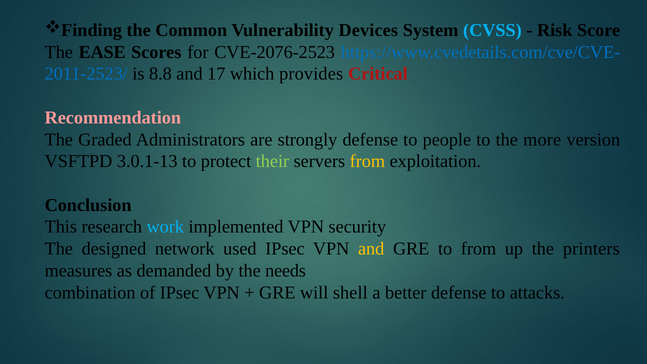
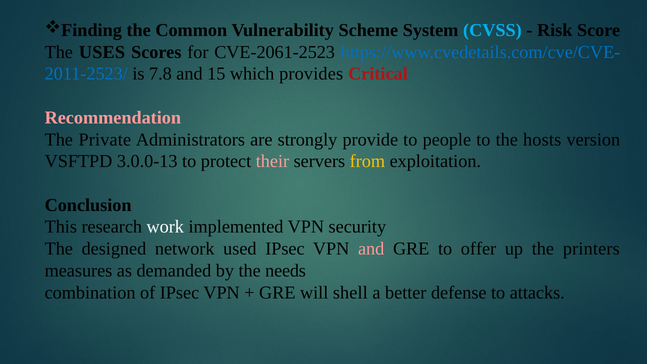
Devices: Devices -> Scheme (368, 30)
EASE: EASE -> USES (102, 52)
CVE-2076-2523: CVE-2076-2523 -> CVE-2061-2523 (275, 52)
8.8: 8.8 -> 7.8 (160, 74)
17: 17 -> 15 (216, 74)
Graded: Graded -> Private (105, 139)
strongly defense: defense -> provide (370, 139)
more: more -> hosts (542, 139)
3.0.1-13: 3.0.1-13 -> 3.0.0-13 (147, 161)
their colour: light green -> pink (272, 161)
work colour: light blue -> white (165, 227)
and colour: yellow -> pink (371, 249)
to from: from -> offer (479, 249)
